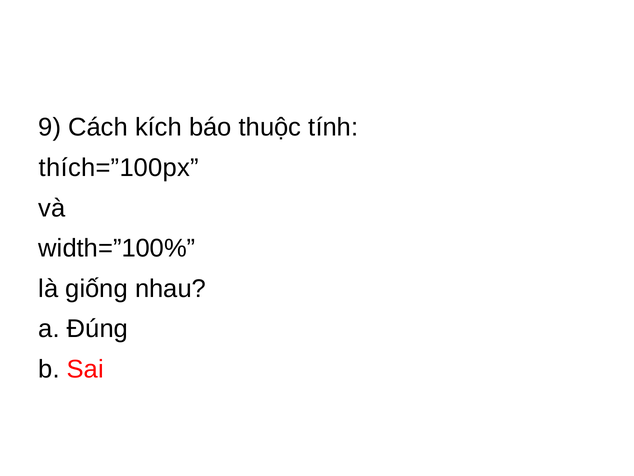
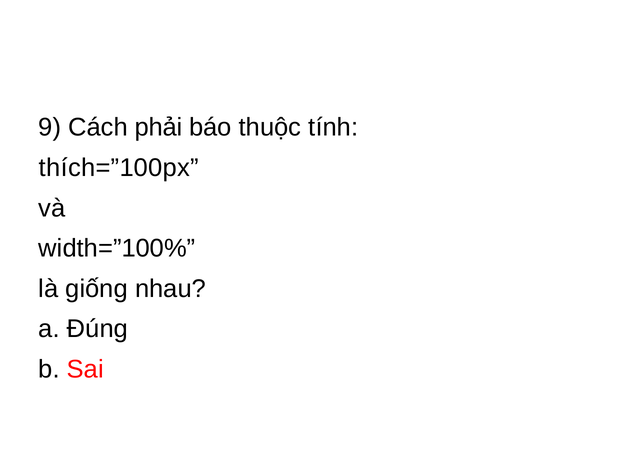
kích: kích -> phải (159, 127)
